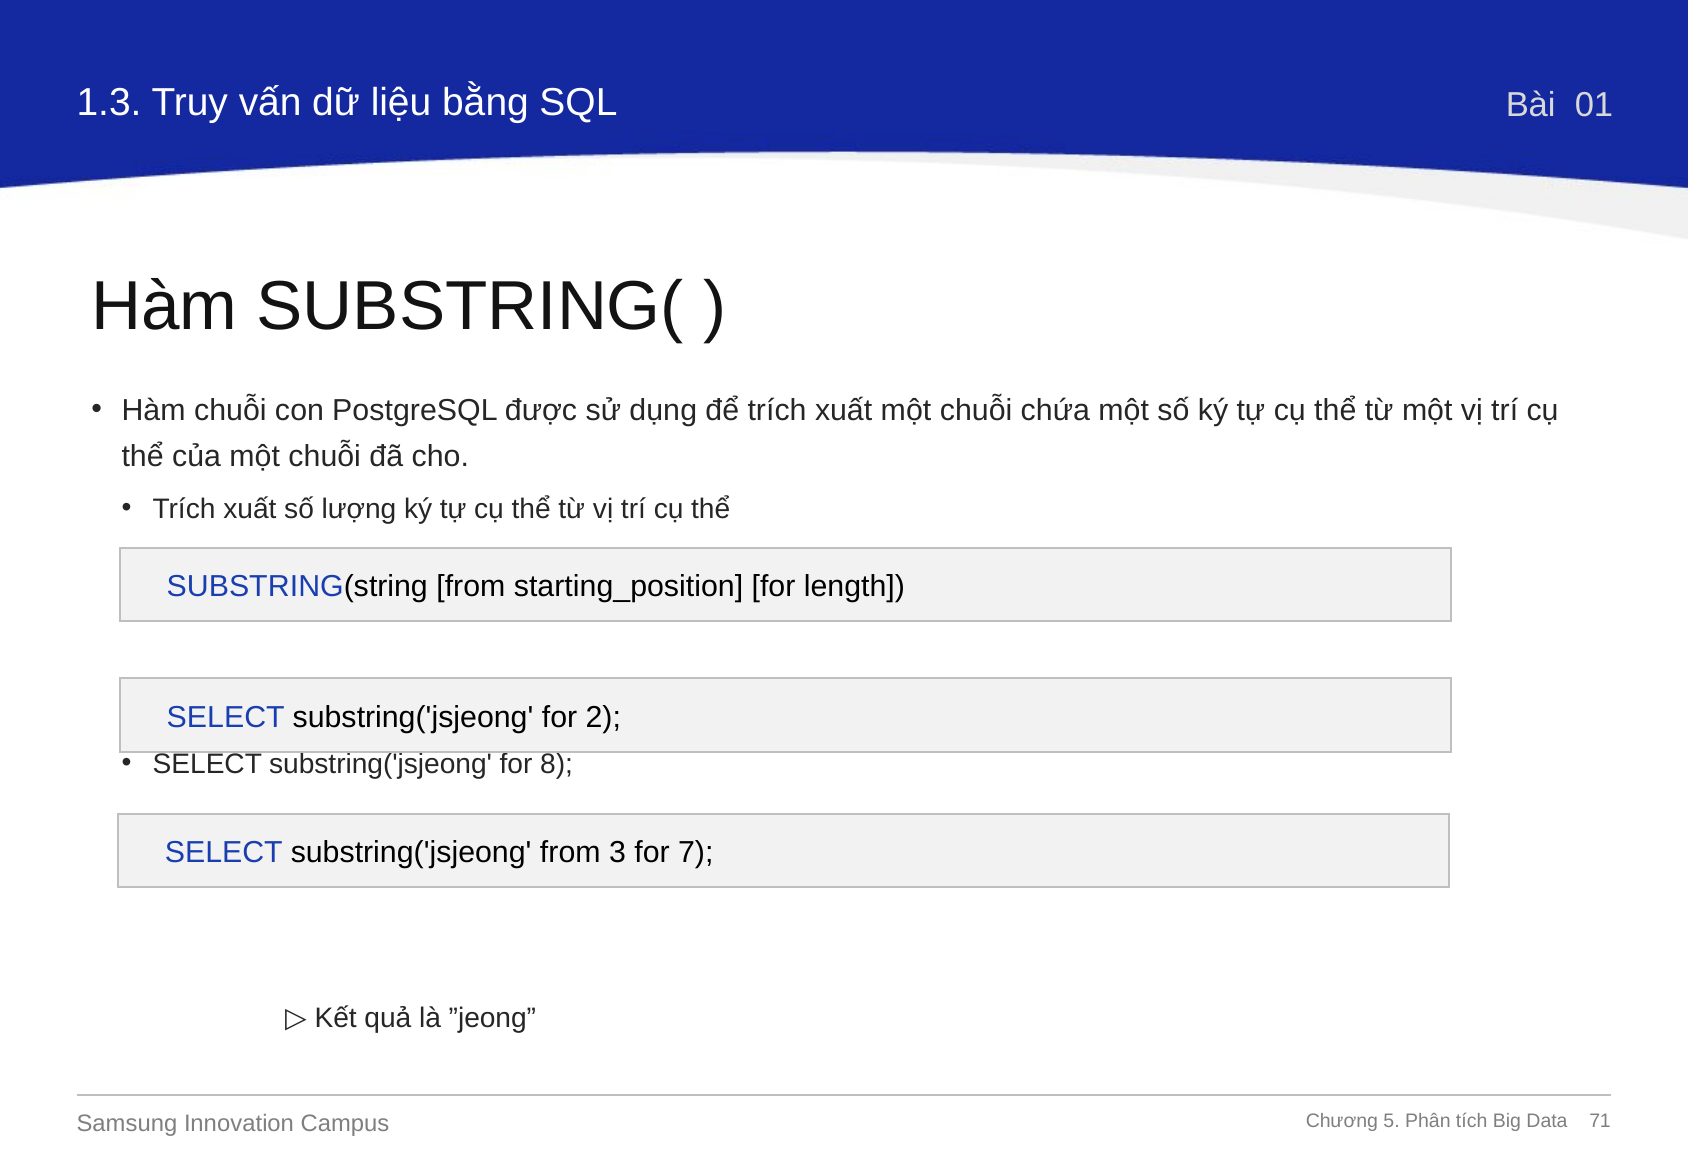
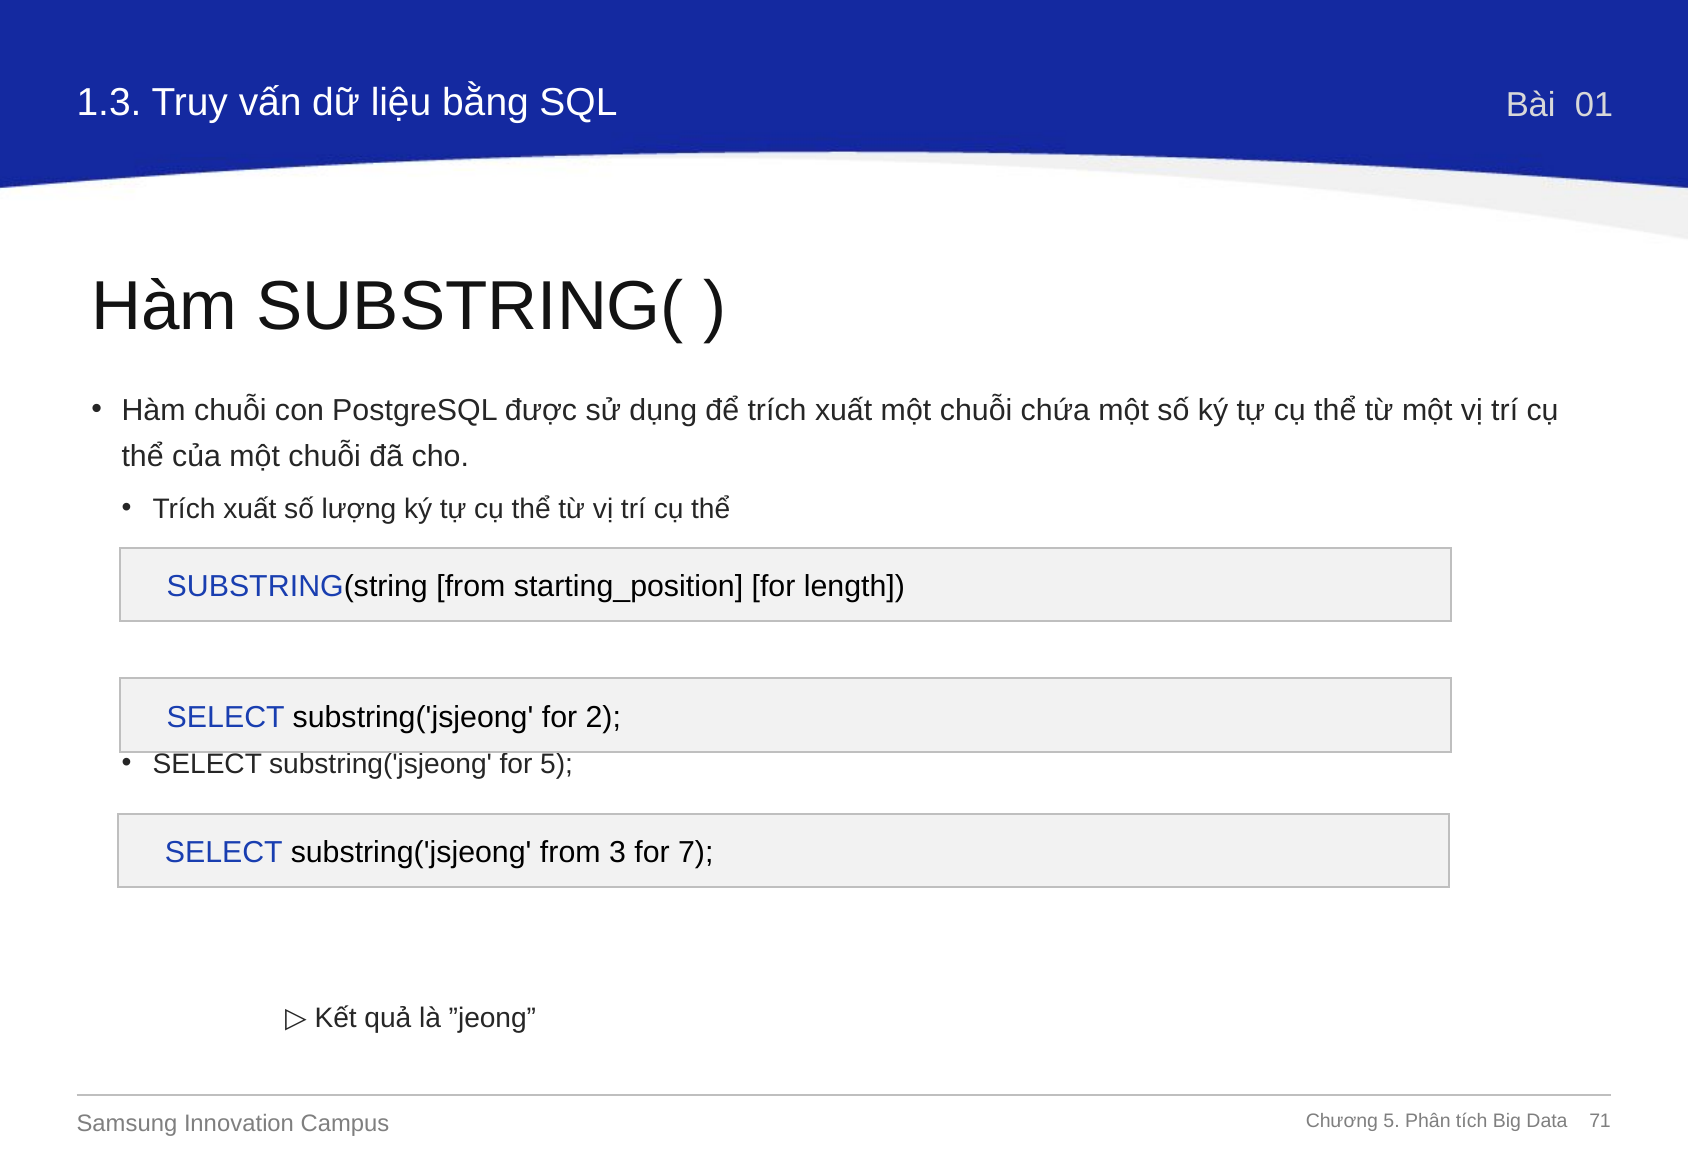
for 8: 8 -> 5 (557, 763)
